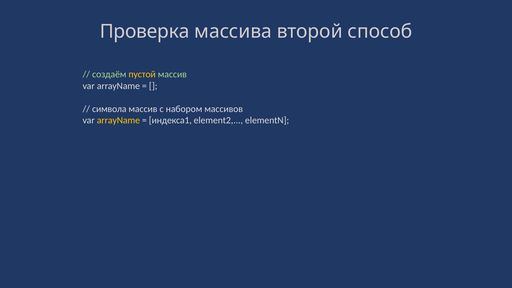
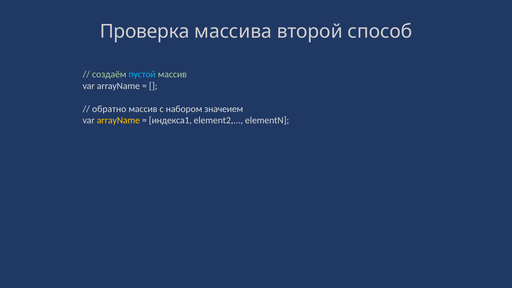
пустой colour: yellow -> light blue (142, 74)
символа: символа -> обратно (109, 109)
массивов: массивов -> значеием (224, 109)
